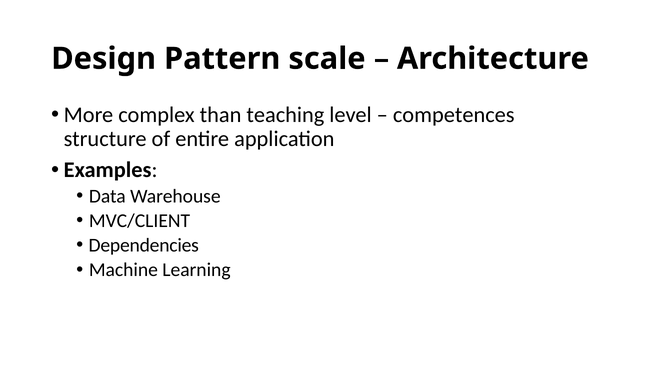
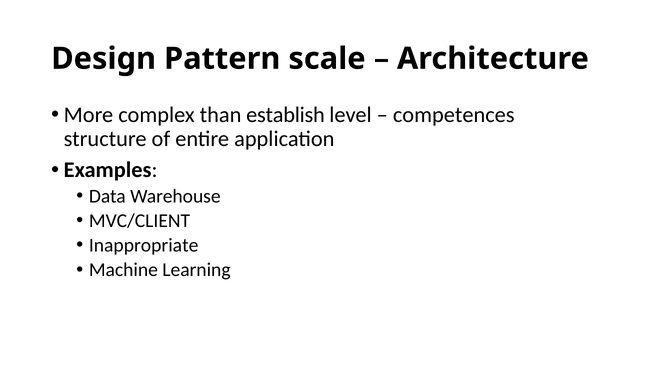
teaching: teaching -> establish (285, 115)
Dependencies: Dependencies -> Inappropriate (144, 246)
